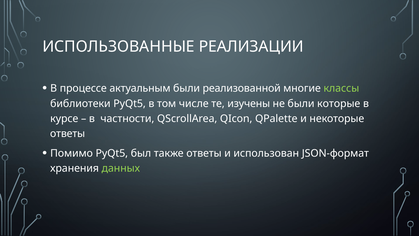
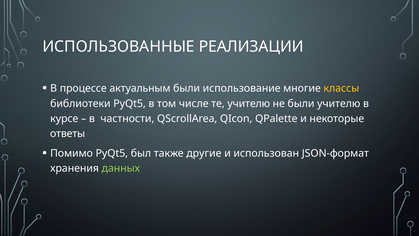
реализованной: реализованной -> использование (242, 88)
классы colour: light green -> yellow (341, 88)
те изучены: изучены -> учителю (249, 103)
были которые: которые -> учителю (339, 103)
также ответы: ответы -> другие (204, 153)
